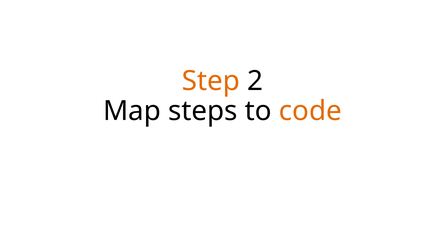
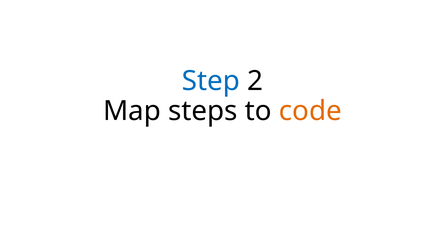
Step colour: orange -> blue (211, 81)
